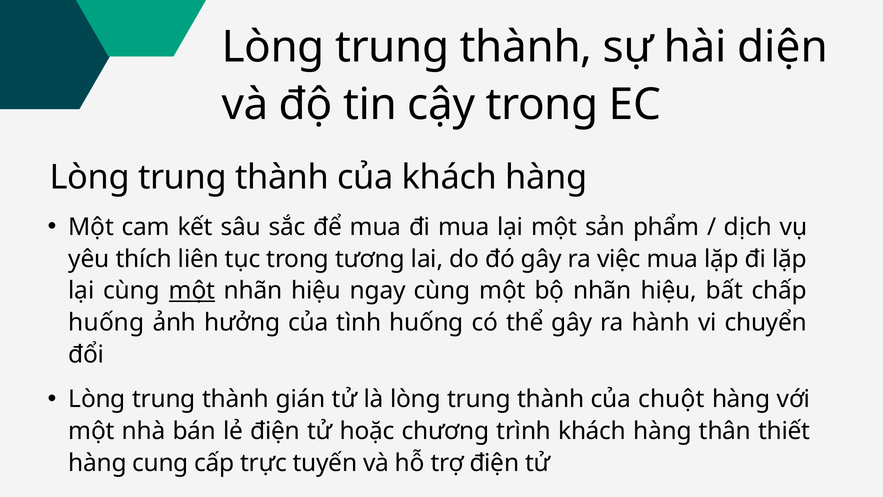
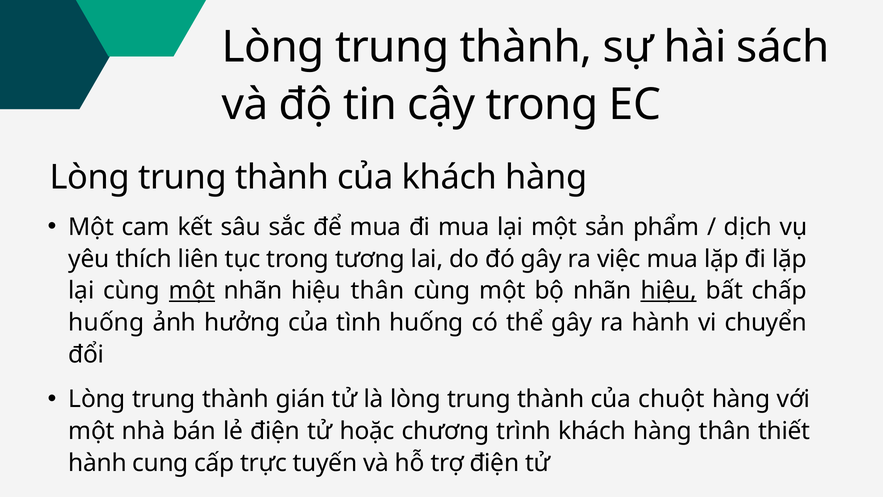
diện: diện -> sách (783, 47)
hiệu ngay: ngay -> thân (377, 291)
hiệu underline: none -> present (669, 291)
hàng: hàng -> hành (97, 463)
